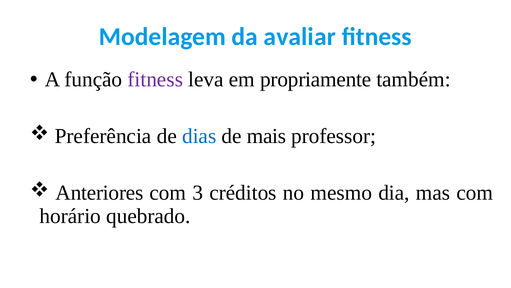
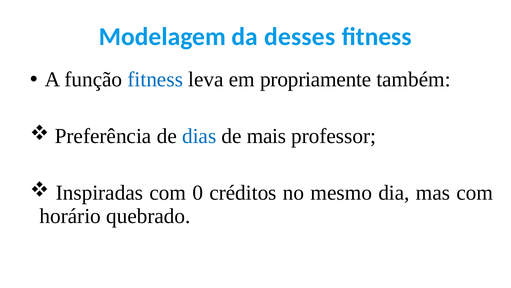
avaliar: avaliar -> desses (300, 37)
fitness colour: purple -> blue (155, 79)
Anteriores: Anteriores -> Inspiradas (99, 193)
3: 3 -> 0 (198, 193)
